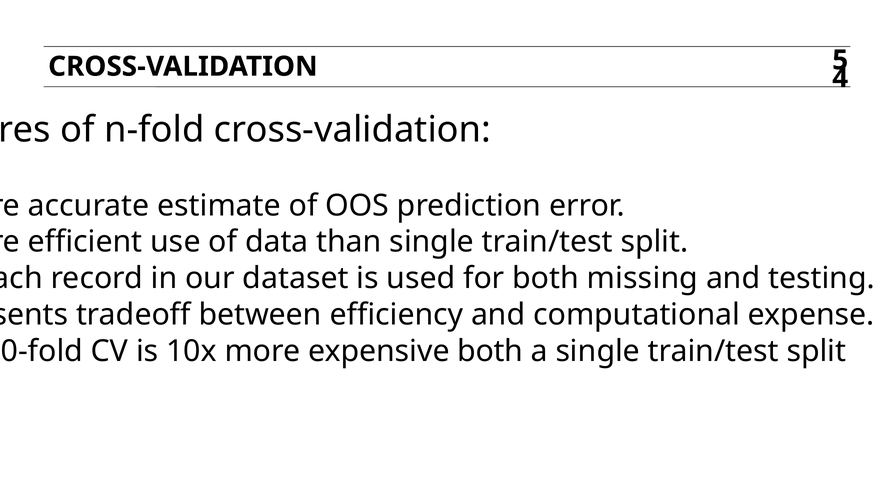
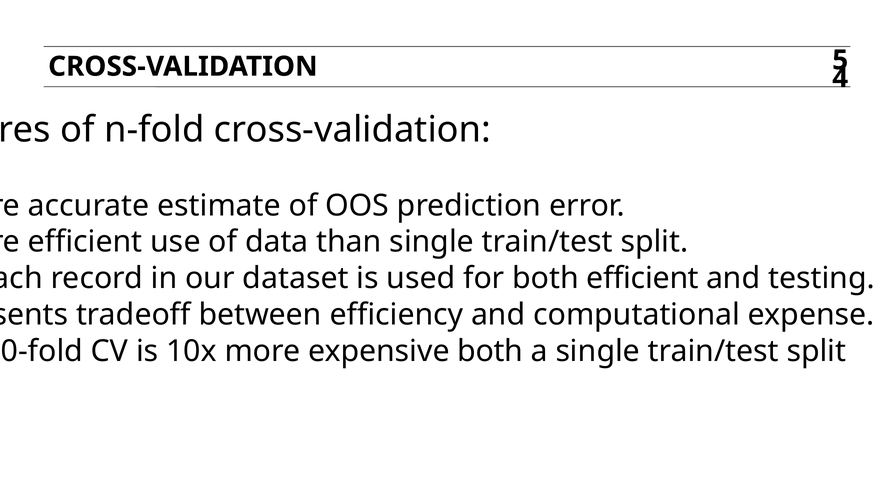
both missing: missing -> efficient (643, 278)
